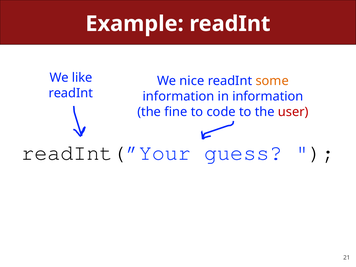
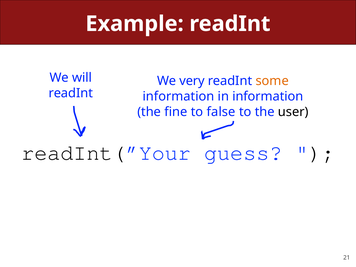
like: like -> will (82, 78)
nice: nice -> very (192, 81)
code: code -> false (221, 112)
user colour: red -> black (293, 112)
